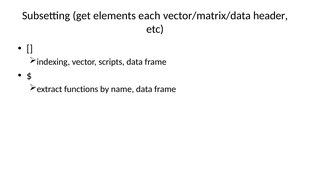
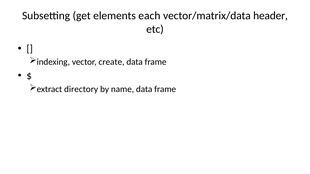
scripts: scripts -> create (111, 62)
functions: functions -> directory (81, 89)
